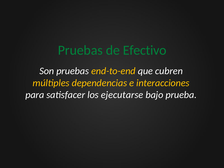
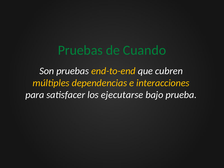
Efectivo: Efectivo -> Cuando (145, 50)
